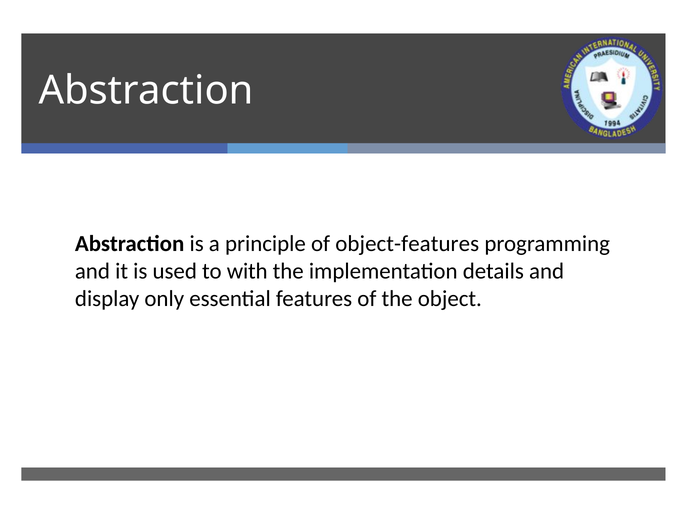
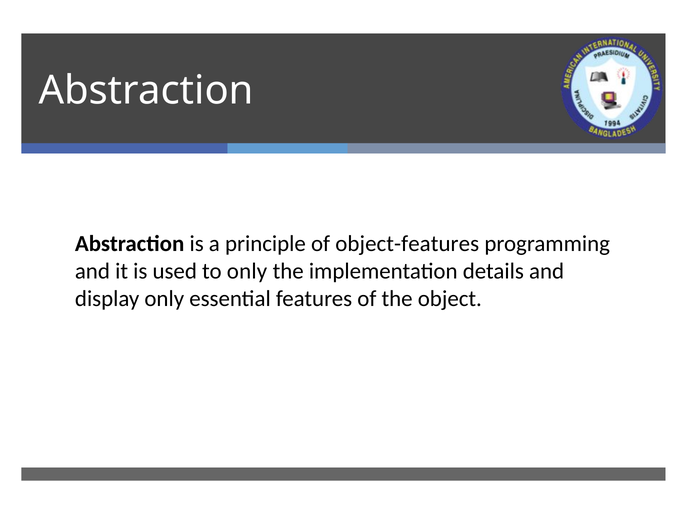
to with: with -> only (247, 272)
